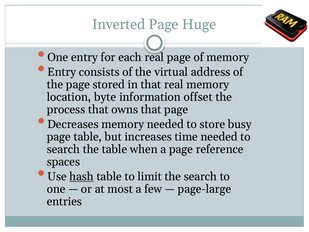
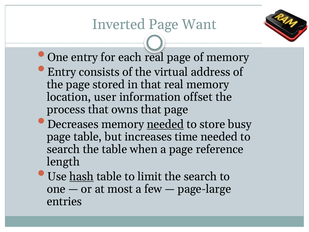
Huge: Huge -> Want (199, 24)
byte: byte -> user (105, 97)
needed underline: none -> present (165, 124)
spaces: spaces -> length (63, 162)
